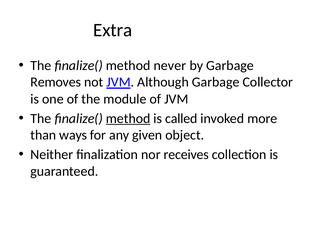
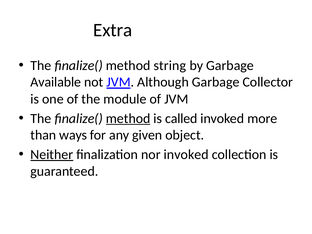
never: never -> string (170, 65)
Removes: Removes -> Available (56, 82)
Neither underline: none -> present (52, 155)
nor receives: receives -> invoked (186, 155)
